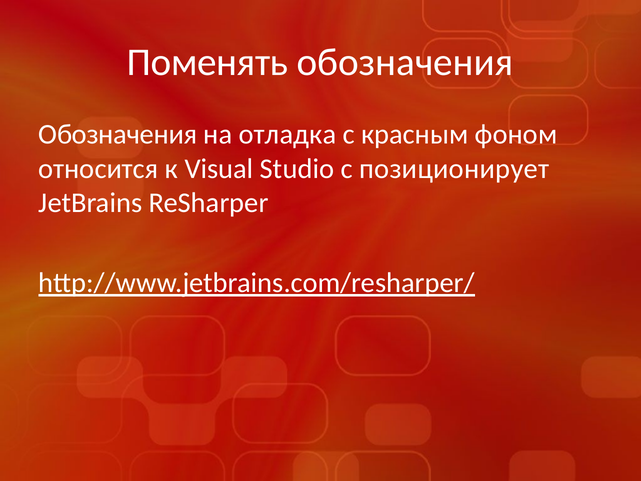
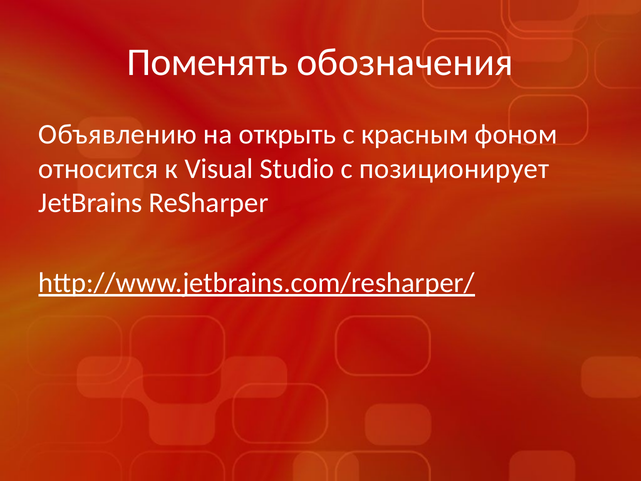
Обозначения: Обозначения -> Объявлению (118, 134)
отладка: отладка -> открыть (288, 134)
